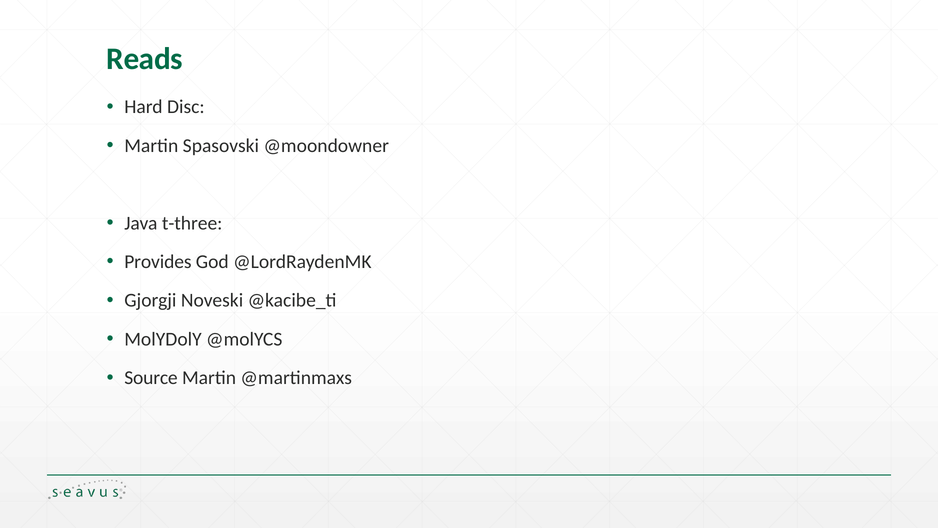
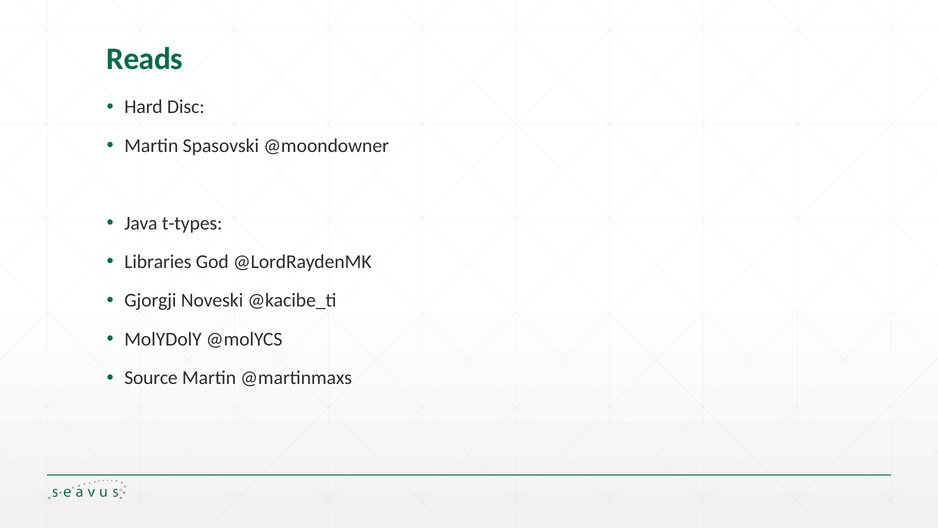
t-three: t-three -> t-types (192, 223)
Provides: Provides -> Libraries (158, 262)
